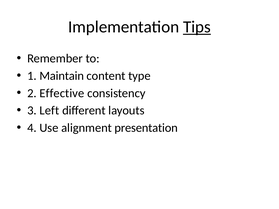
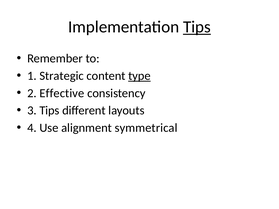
Maintain: Maintain -> Strategic (62, 76)
type underline: none -> present (139, 76)
3 Left: Left -> Tips (49, 111)
presentation: presentation -> symmetrical (146, 128)
